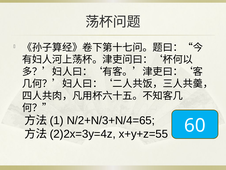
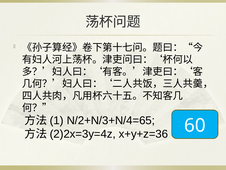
x+y+z=55: x+y+z=55 -> x+y+z=36 (143, 134)
